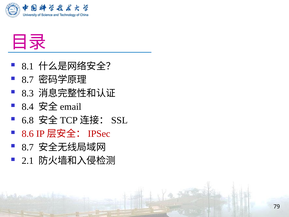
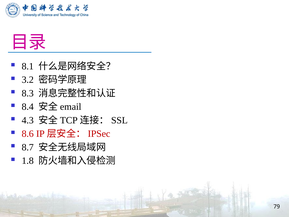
8.7: 8.7 -> 3.2 (28, 80)
6.8: 6.8 -> 4.3 (28, 120)
2.1: 2.1 -> 1.8 (28, 161)
